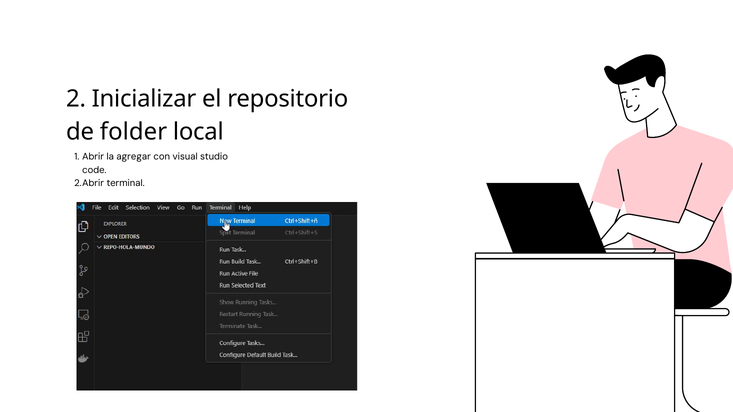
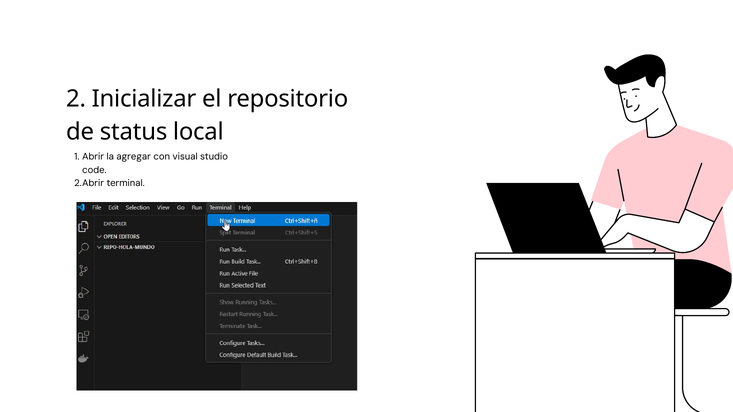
folder: folder -> status (134, 132)
